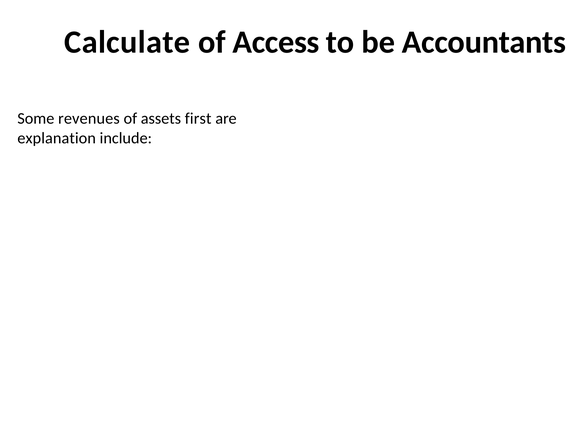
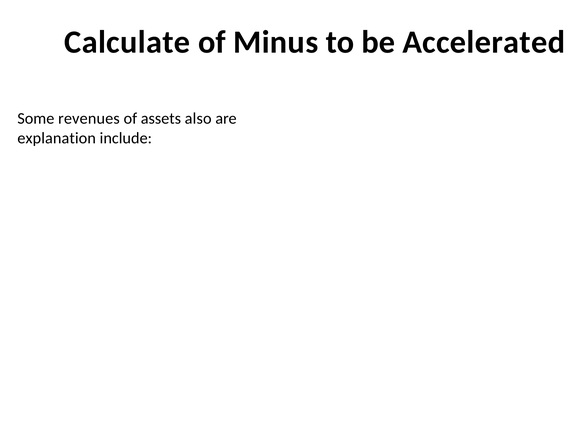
Access: Access -> Minus (276, 42)
Accountants: Accountants -> Accelerated (484, 42)
first: first -> also (198, 119)
